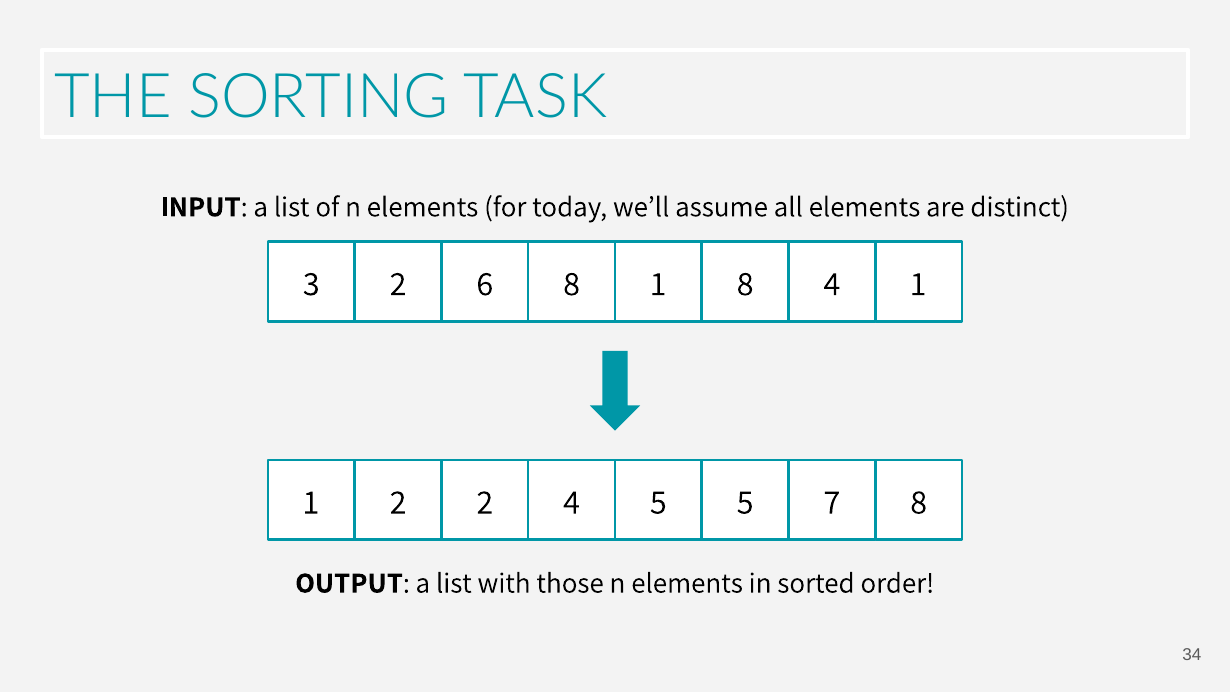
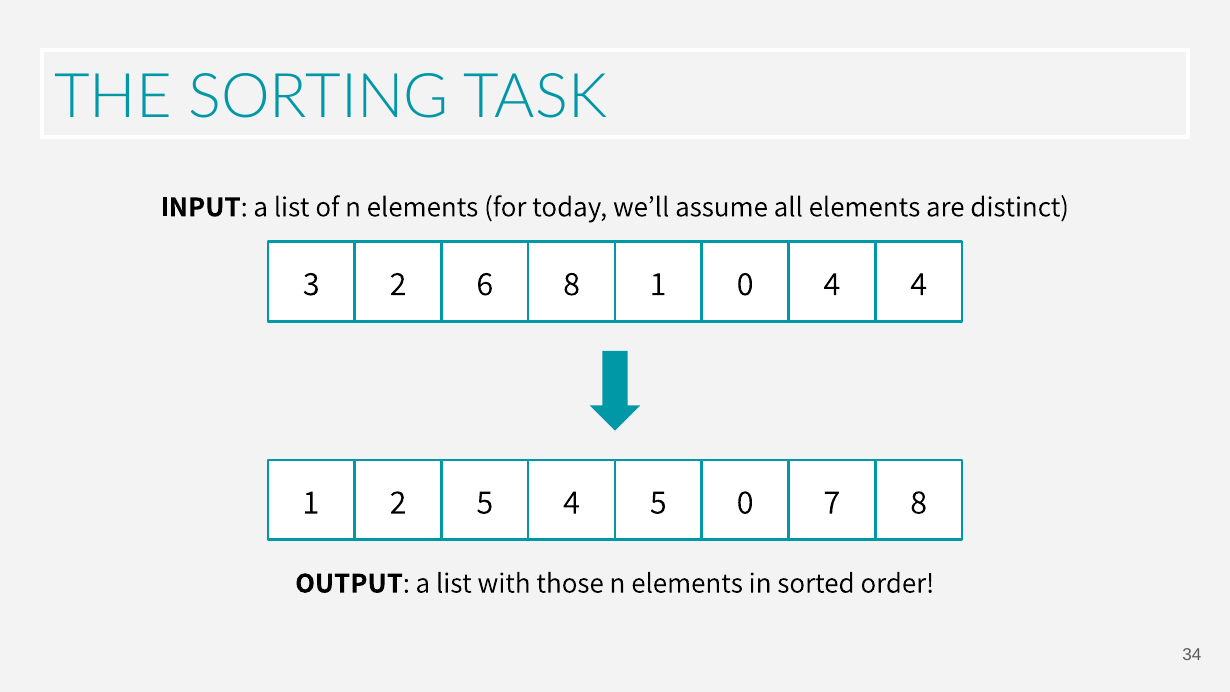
1 8: 8 -> 0 (745, 284)
4 1: 1 -> 4 (919, 284)
2 2: 2 -> 5 (485, 502)
5 5: 5 -> 0 (745, 502)
